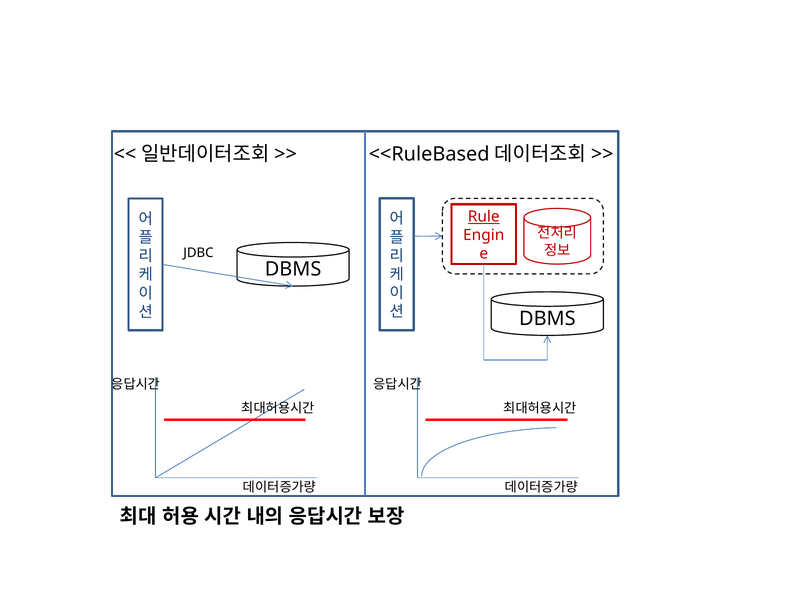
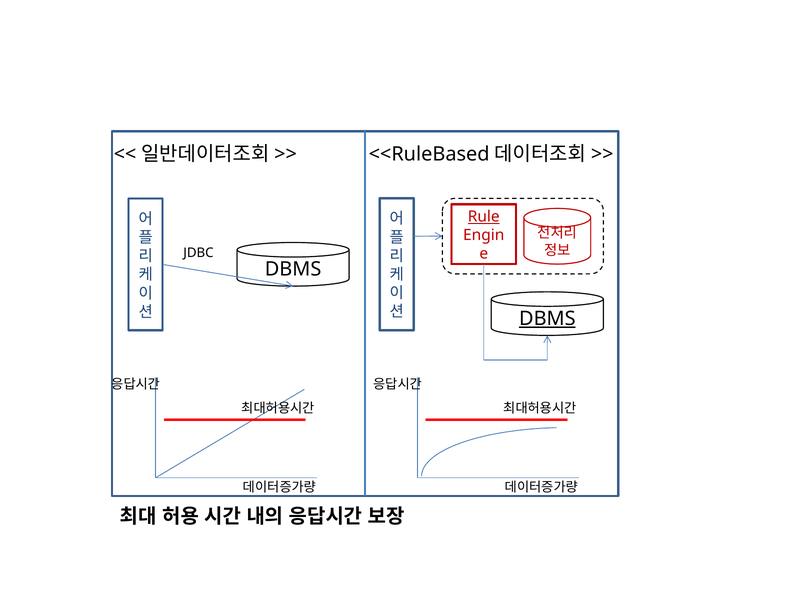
DBMS underline: none -> present (547, 319)
